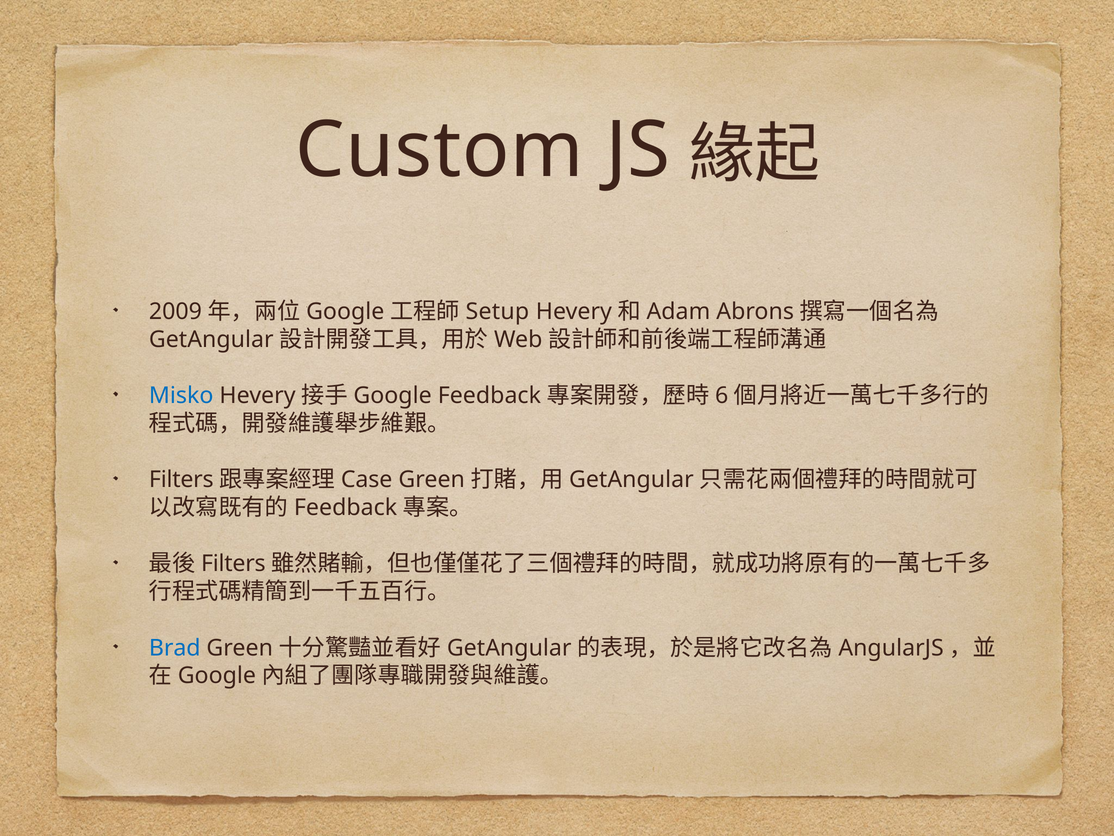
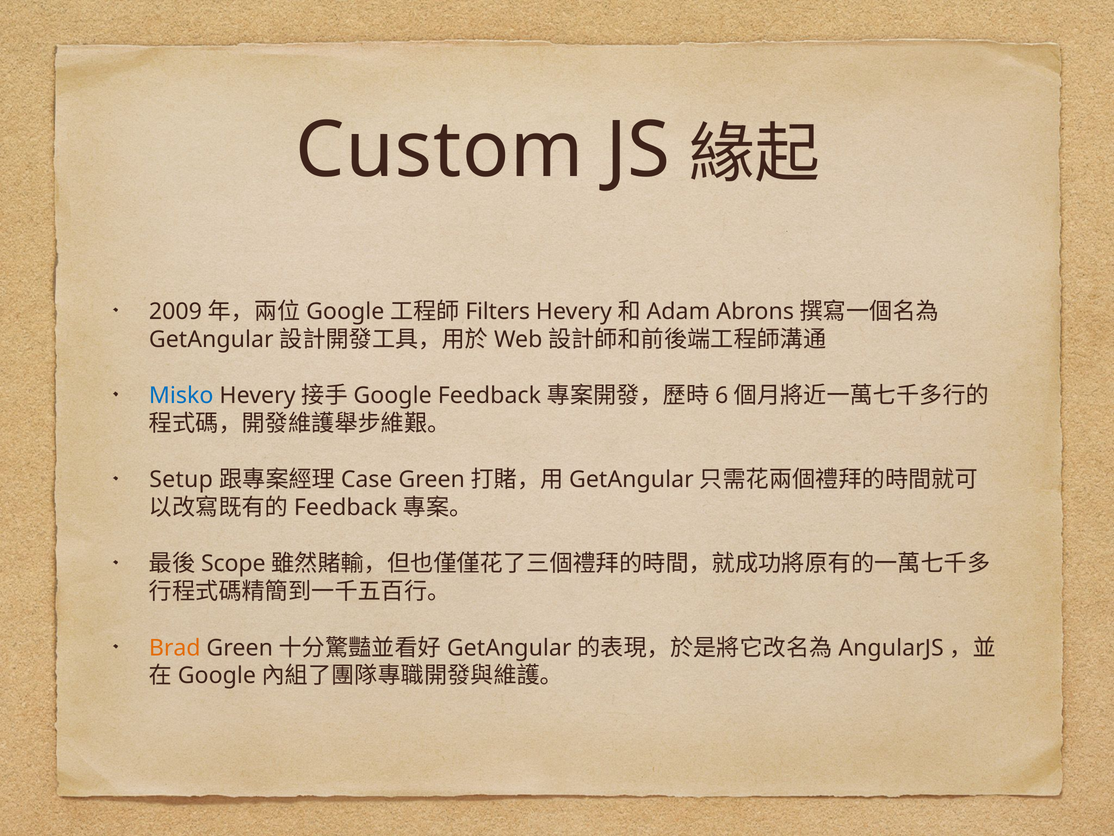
Setup: Setup -> Filters (498, 311)
Filters: Filters -> Setup (181, 479)
Filters: Filters -> Scope (233, 563)
Brad colour: blue -> orange (175, 647)
